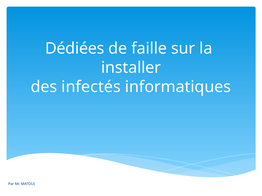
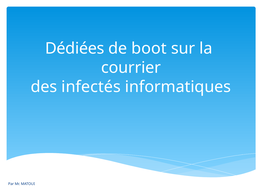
faille: faille -> boot (149, 49)
installer: installer -> courrier (131, 68)
